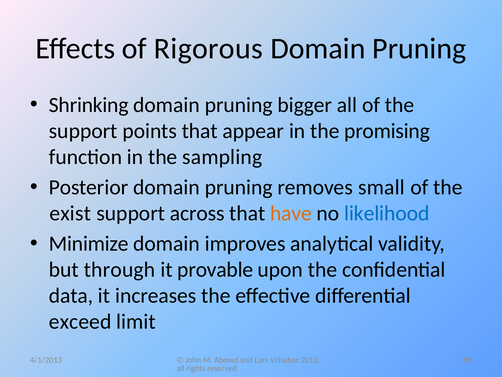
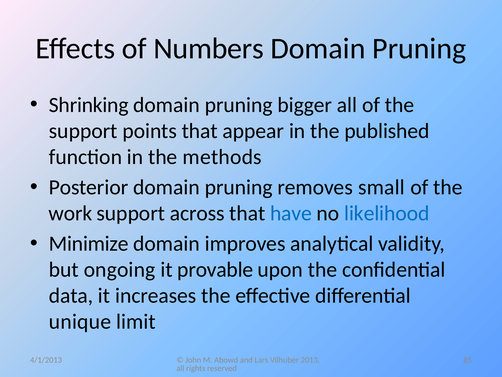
Rigorous: Rigorous -> Numbers (209, 49)
promising: promising -> published (387, 131)
sampling: sampling -> methods (222, 157)
exist: exist -> work (70, 213)
have colour: orange -> blue (291, 213)
through: through -> ongoing (120, 269)
exceed: exceed -> unique (80, 321)
